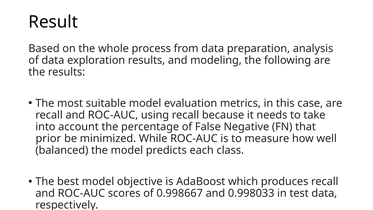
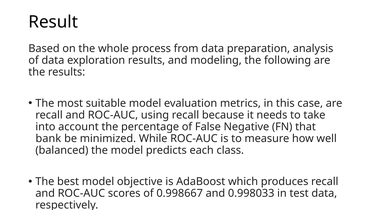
prior: prior -> bank (48, 138)
